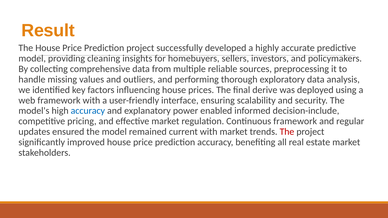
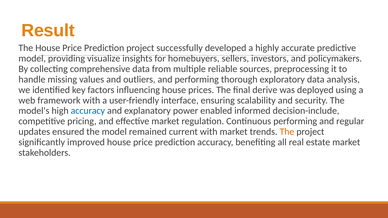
cleaning: cleaning -> visualize (104, 59)
Continuous framework: framework -> performing (295, 121)
The colour: red -> orange (287, 132)
